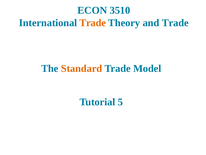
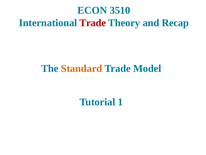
Trade colour: orange -> red (93, 23)
and Trade: Trade -> Recap (175, 23)
5: 5 -> 1 (120, 102)
